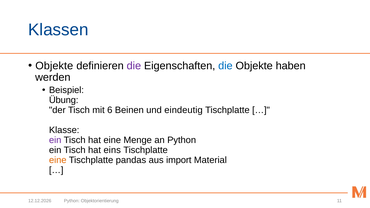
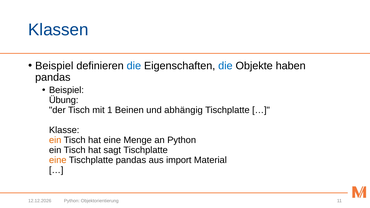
Objekte: Objekte -> Beispiel (54, 66)
die colour: purple -> blue (134, 66)
werden: werden -> pandas (53, 77)
6: 6 -> 1 (110, 110)
eindeutig: eindeutig -> abhängig (184, 110)
ein colour: purple -> orange (55, 140)
eins: eins -> sagt (112, 150)
